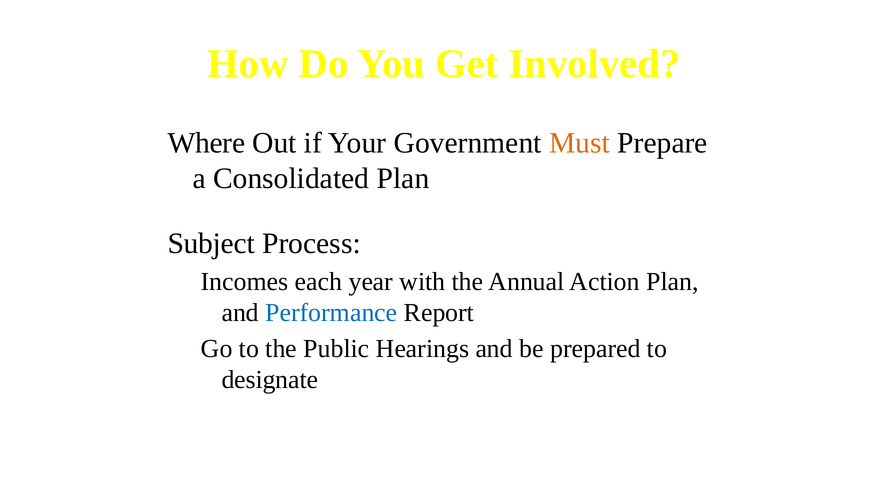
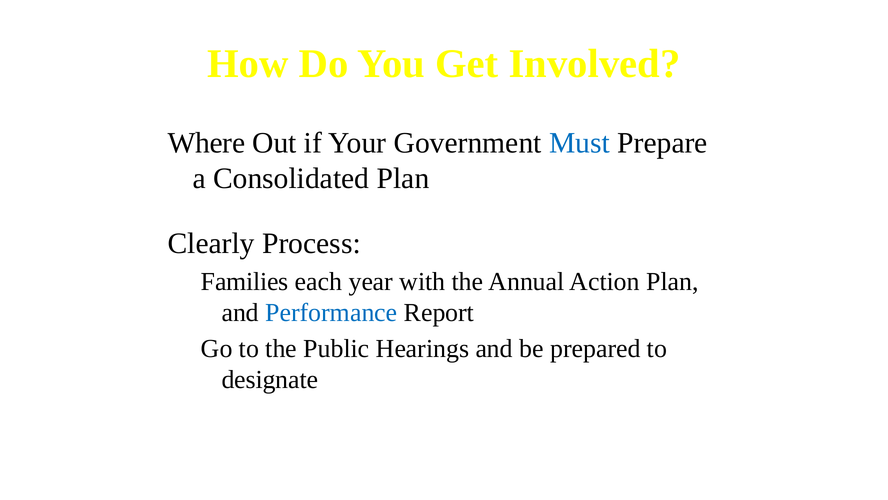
Must colour: orange -> blue (579, 143)
Subject: Subject -> Clearly (211, 243)
Incomes: Incomes -> Families (245, 281)
